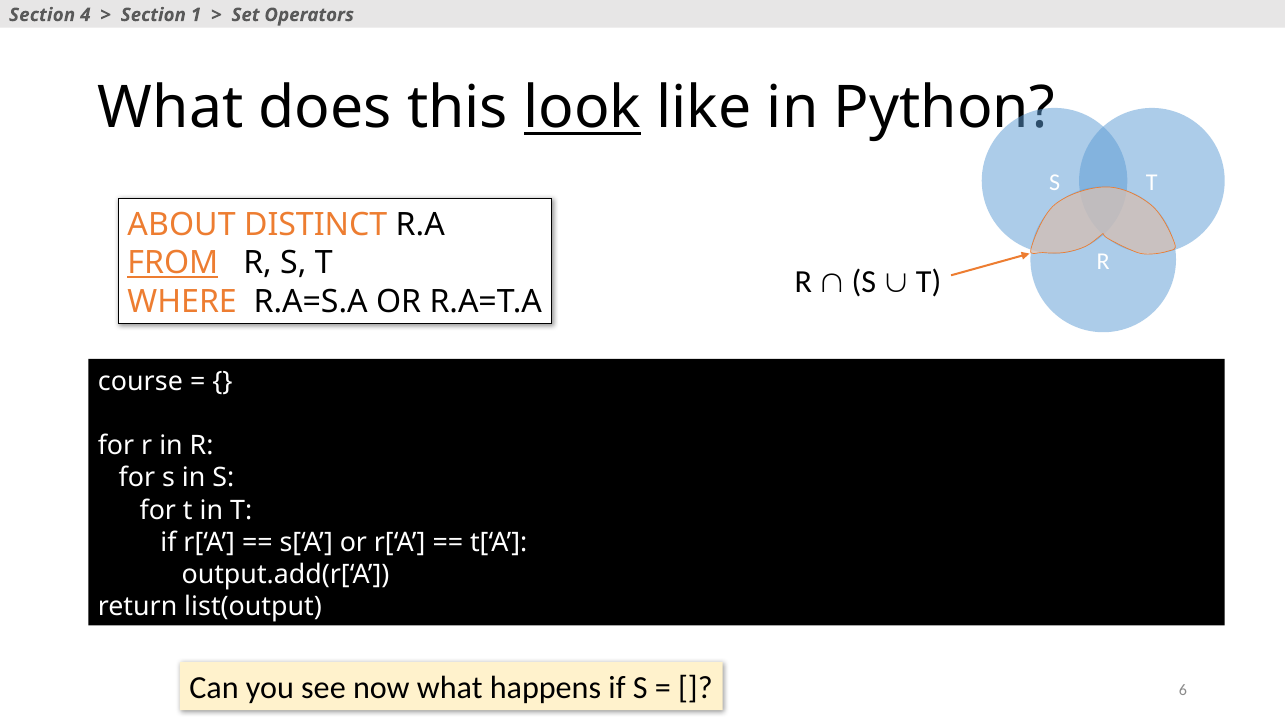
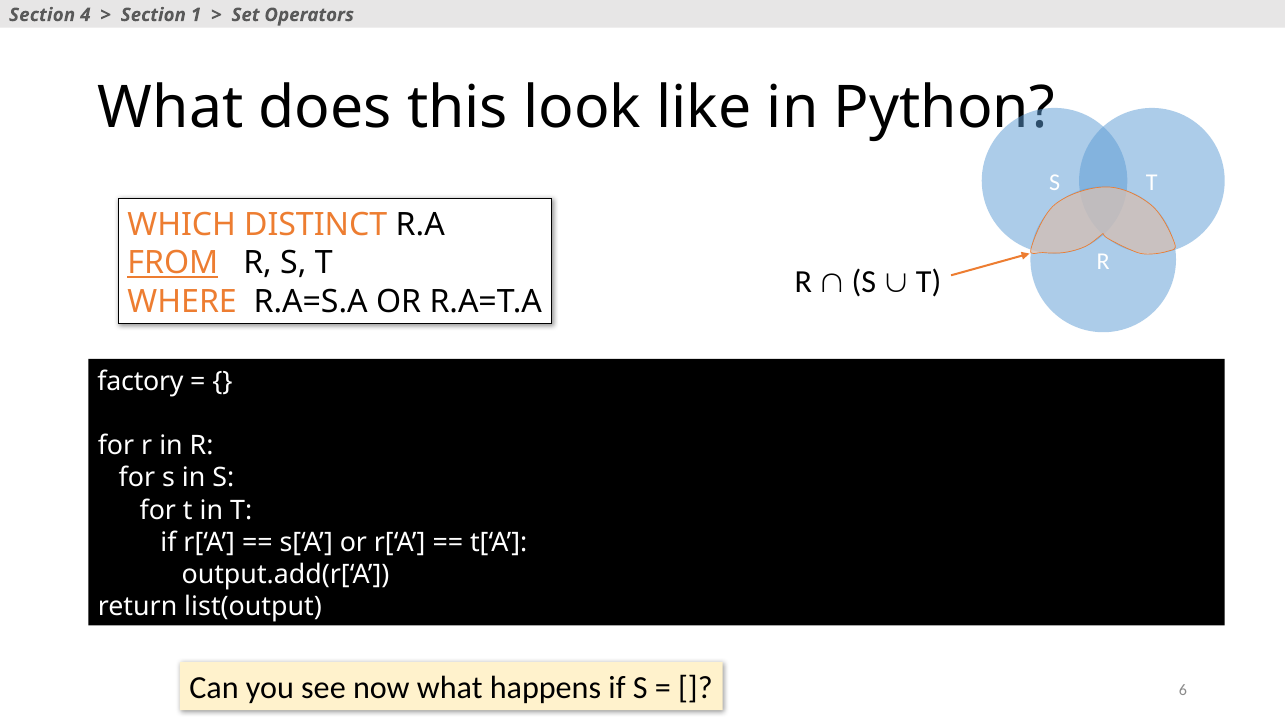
look underline: present -> none (582, 108)
ABOUT: ABOUT -> WHICH (182, 225)
course: course -> factory (141, 381)
